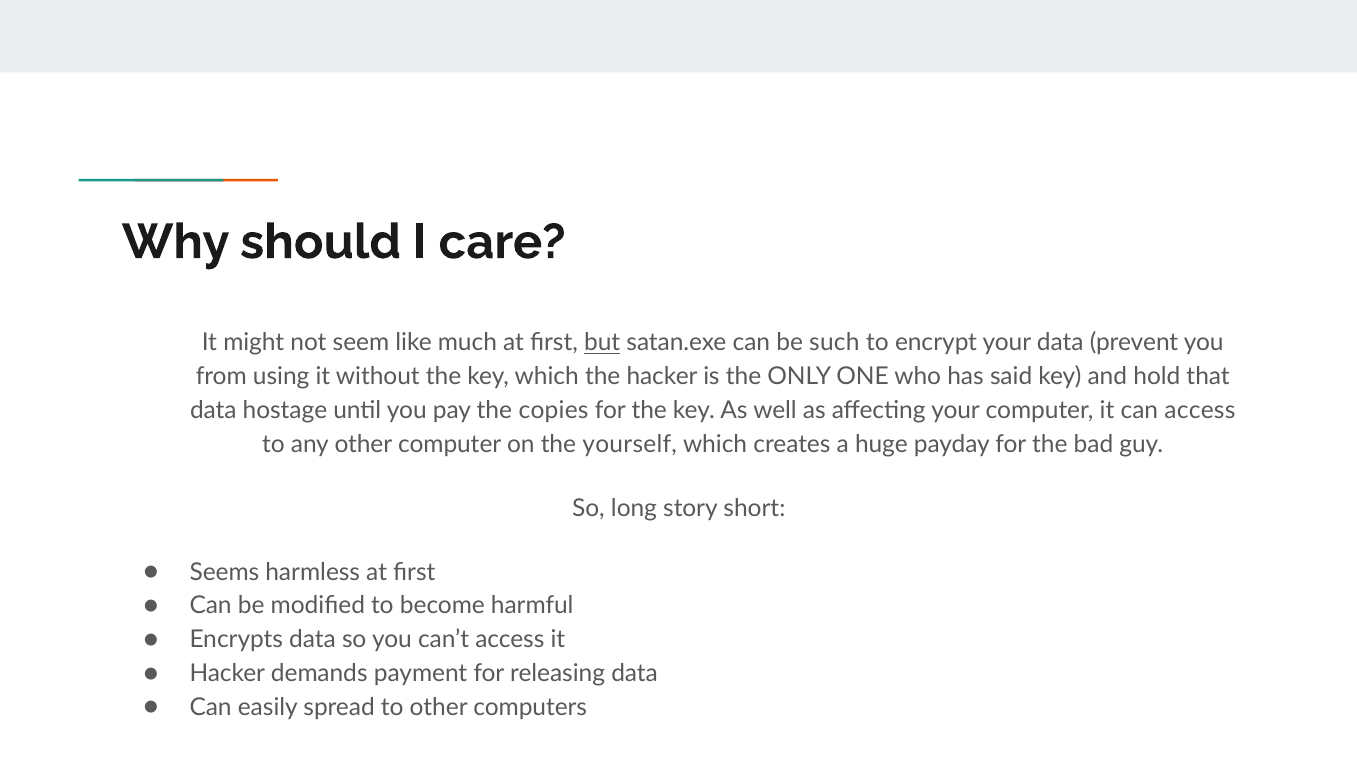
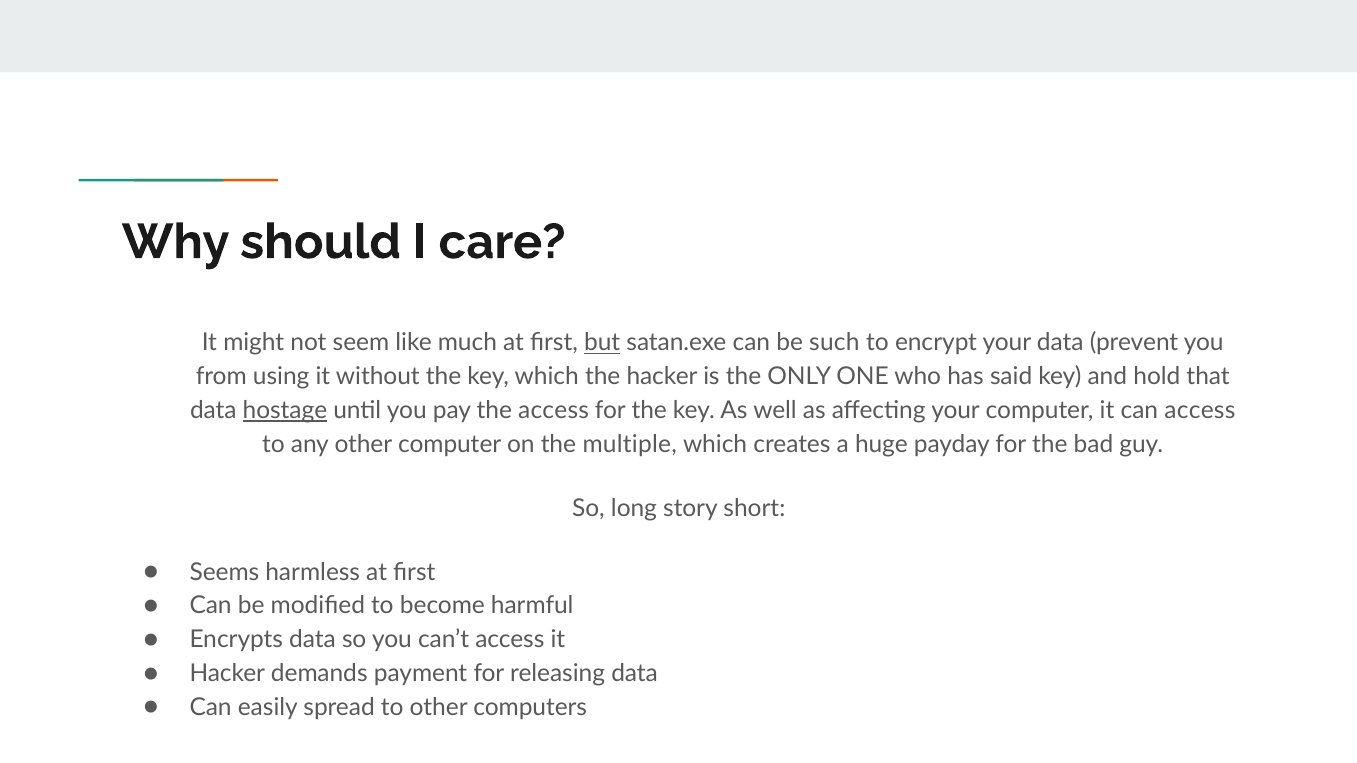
hostage underline: none -> present (285, 411)
the copies: copies -> access (554, 411)
yourself: yourself -> multiple (630, 444)
